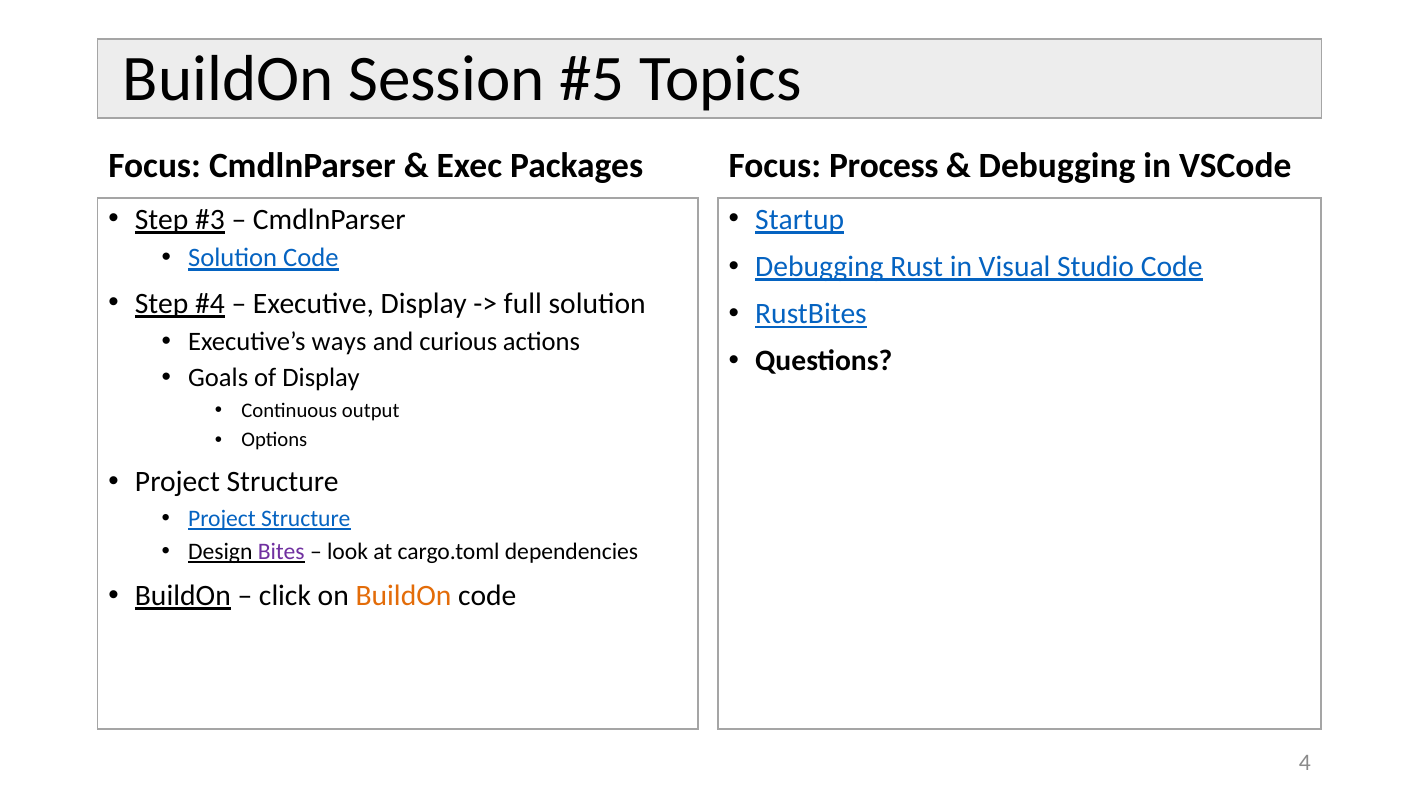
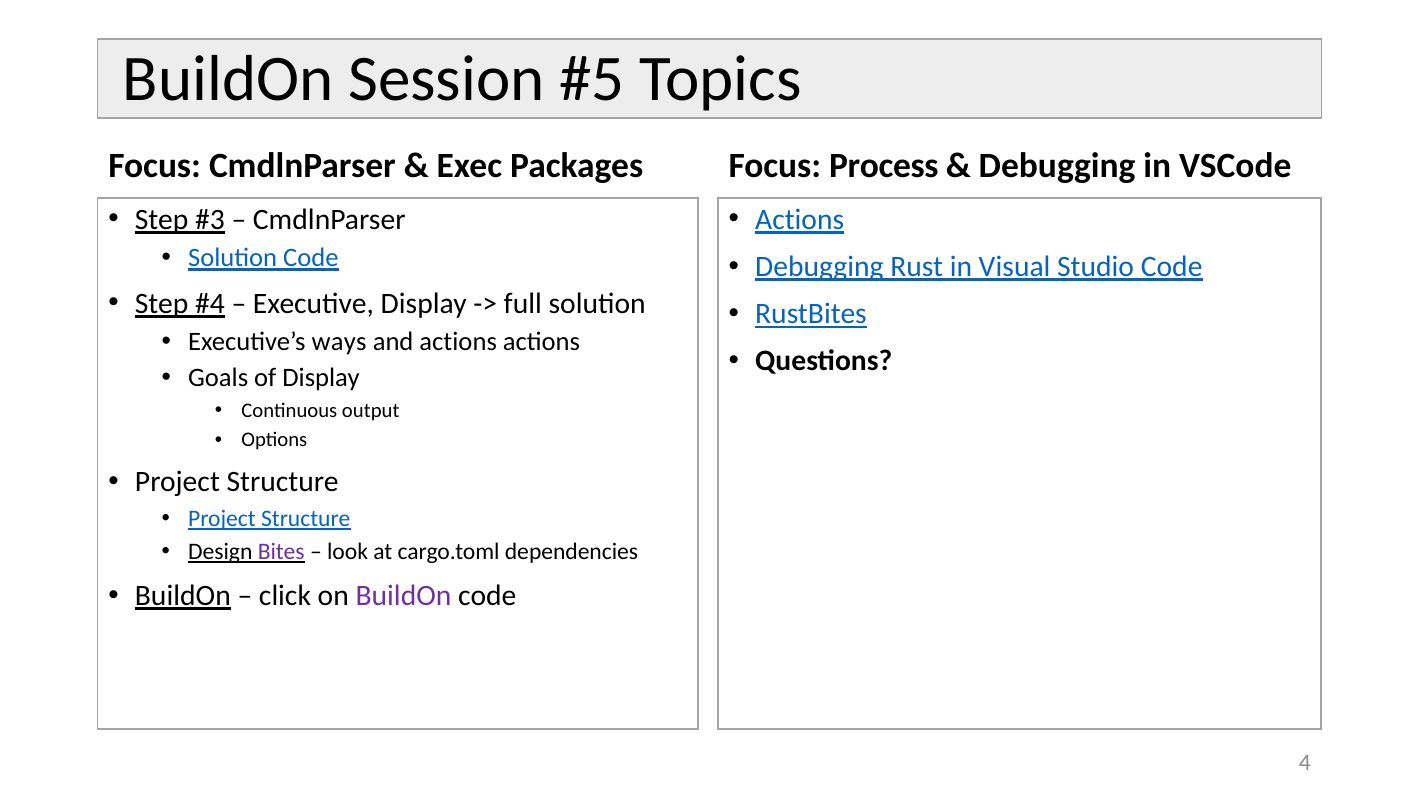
Startup: Startup -> Actions (800, 220)
and curious: curious -> actions (458, 341)
BuildOn colour: orange -> purple (404, 596)
